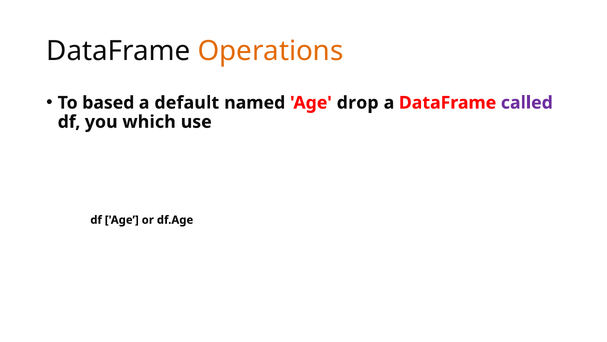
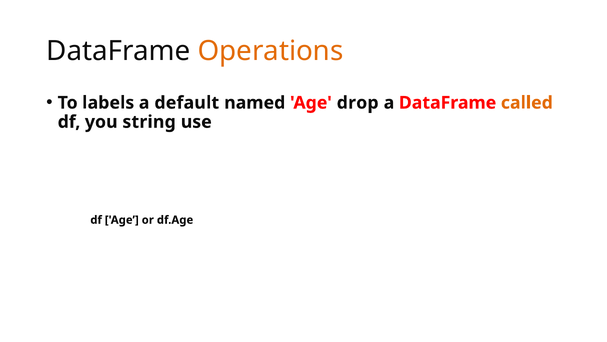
based: based -> labels (108, 103)
called colour: purple -> orange (527, 103)
which: which -> string (149, 122)
